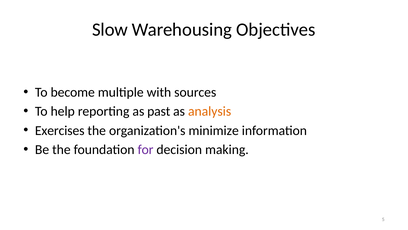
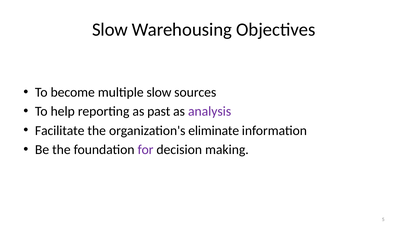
multiple with: with -> slow (159, 92)
analysis colour: orange -> purple (210, 111)
Exercises: Exercises -> Facilitate (60, 130)
minimize: minimize -> eliminate (214, 130)
